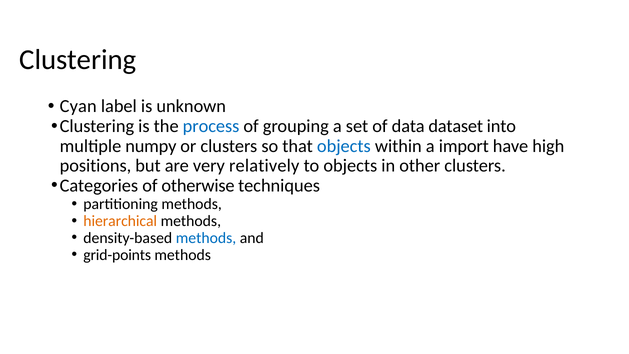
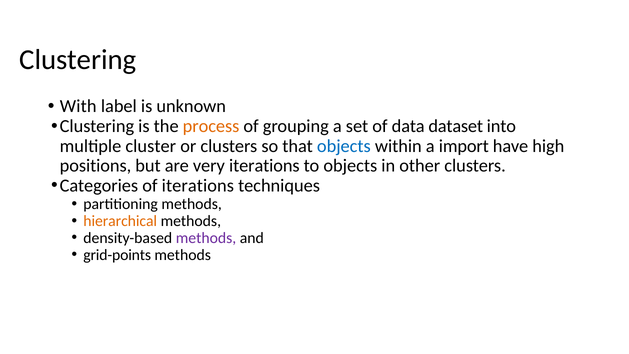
Cyan: Cyan -> With (78, 106)
process colour: blue -> orange (211, 126)
numpy: numpy -> cluster (151, 146)
very relatively: relatively -> iterations (264, 166)
of otherwise: otherwise -> iterations (198, 185)
methods colour: blue -> purple (206, 238)
